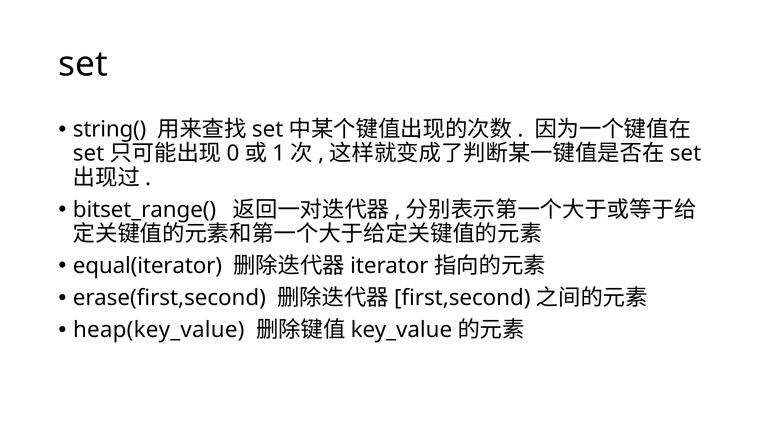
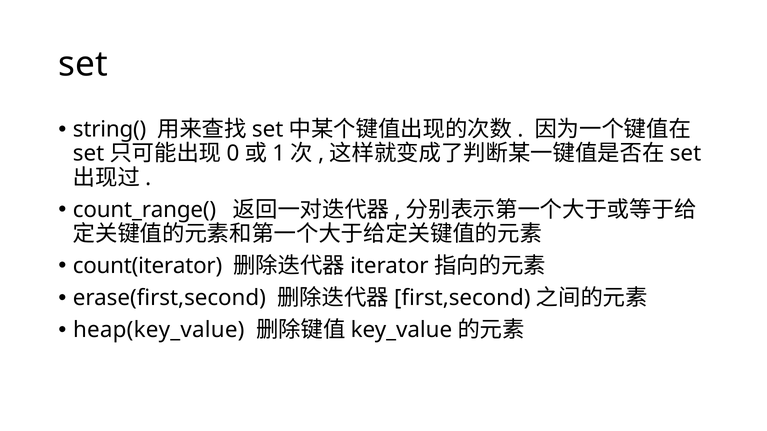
bitset_range(: bitset_range( -> count_range( (145, 210)
equal(iterator: equal(iterator -> count(iterator (148, 266)
